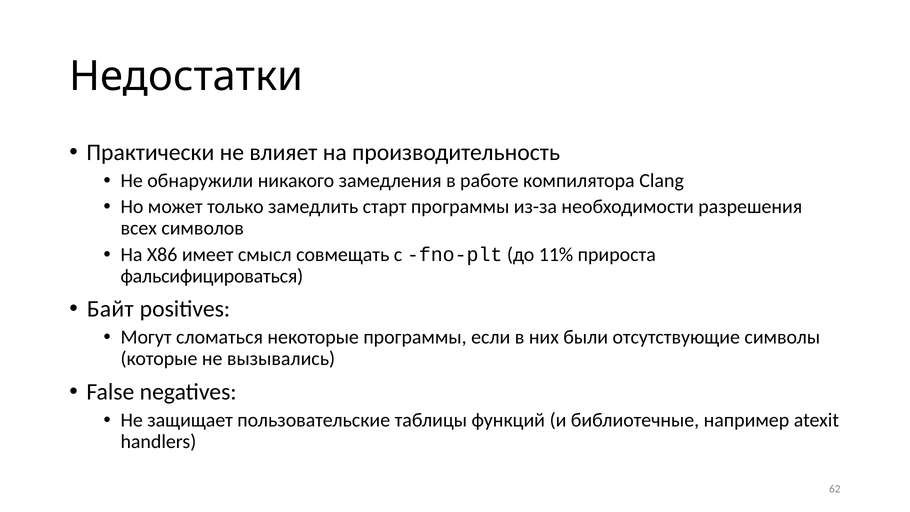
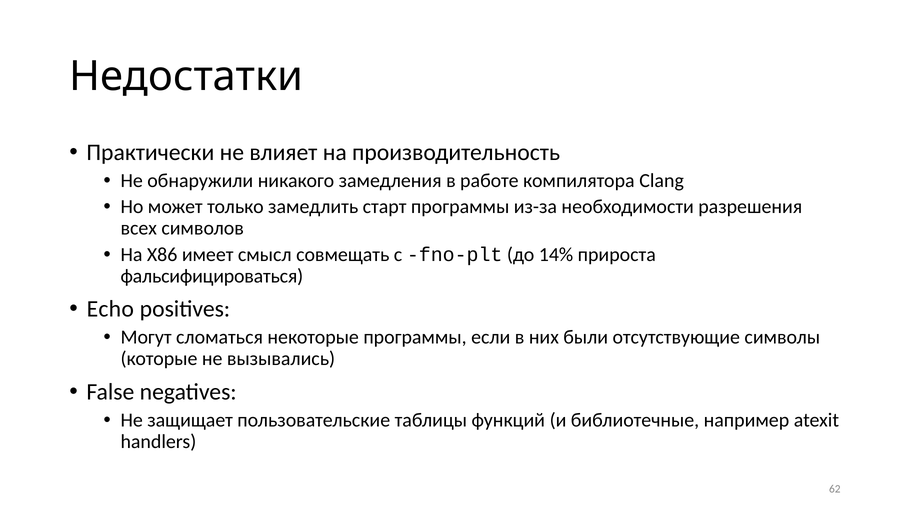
11%: 11% -> 14% (556, 255)
Байт: Байт -> Echo (110, 309)
